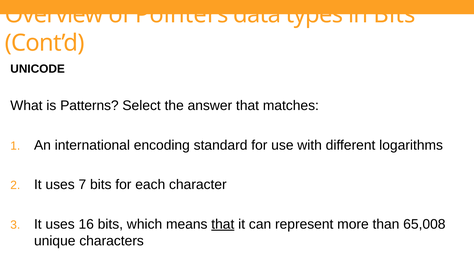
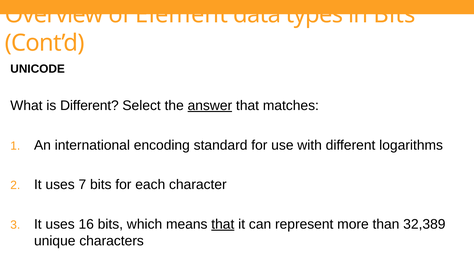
Pointers: Pointers -> Element (182, 15)
is Patterns: Patterns -> Different (89, 105)
answer underline: none -> present (210, 105)
65,008: 65,008 -> 32,389 (424, 224)
